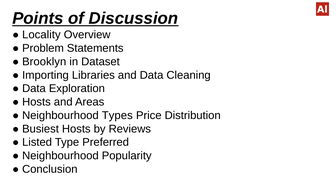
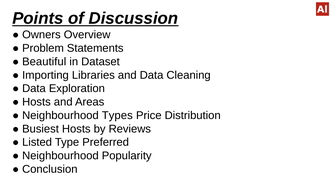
Locality: Locality -> Owners (41, 35)
Brooklyn: Brooklyn -> Beautiful (44, 62)
